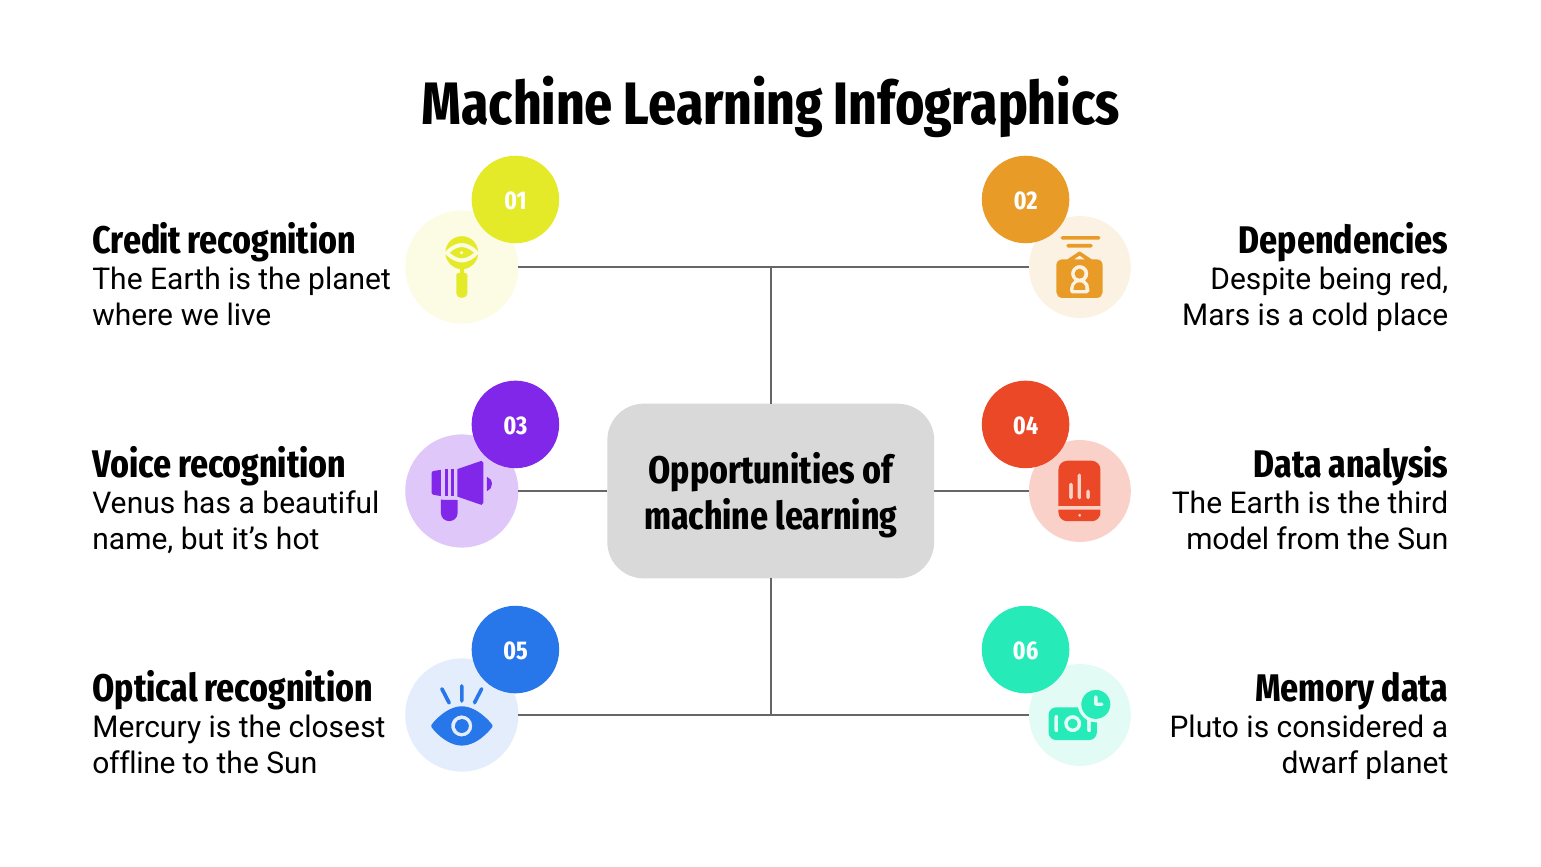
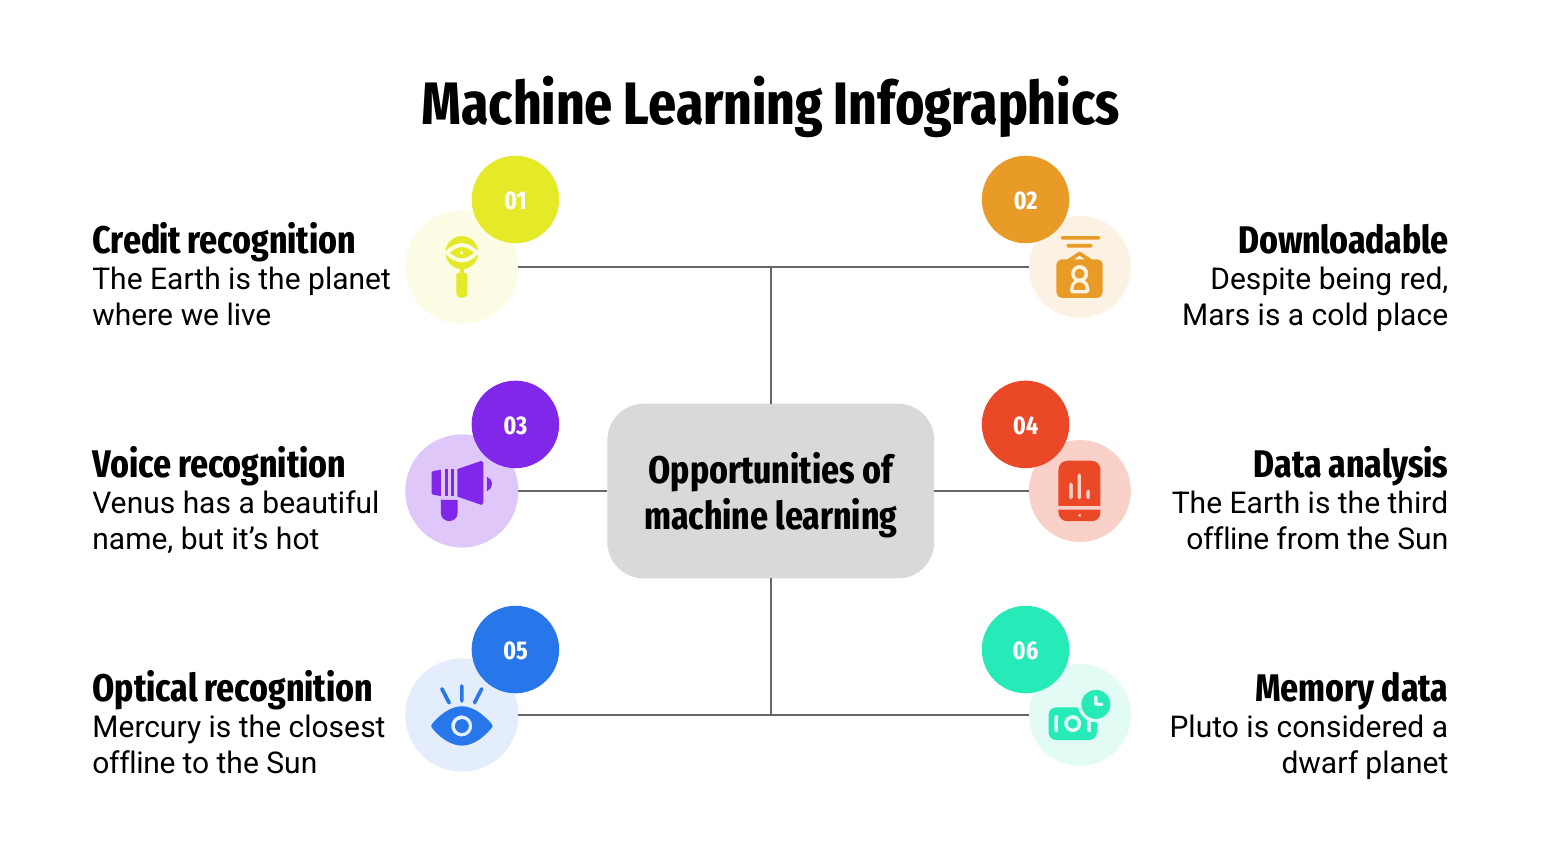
Dependencies: Dependencies -> Downloadable (1344, 241)
model: model -> offline (1228, 540)
